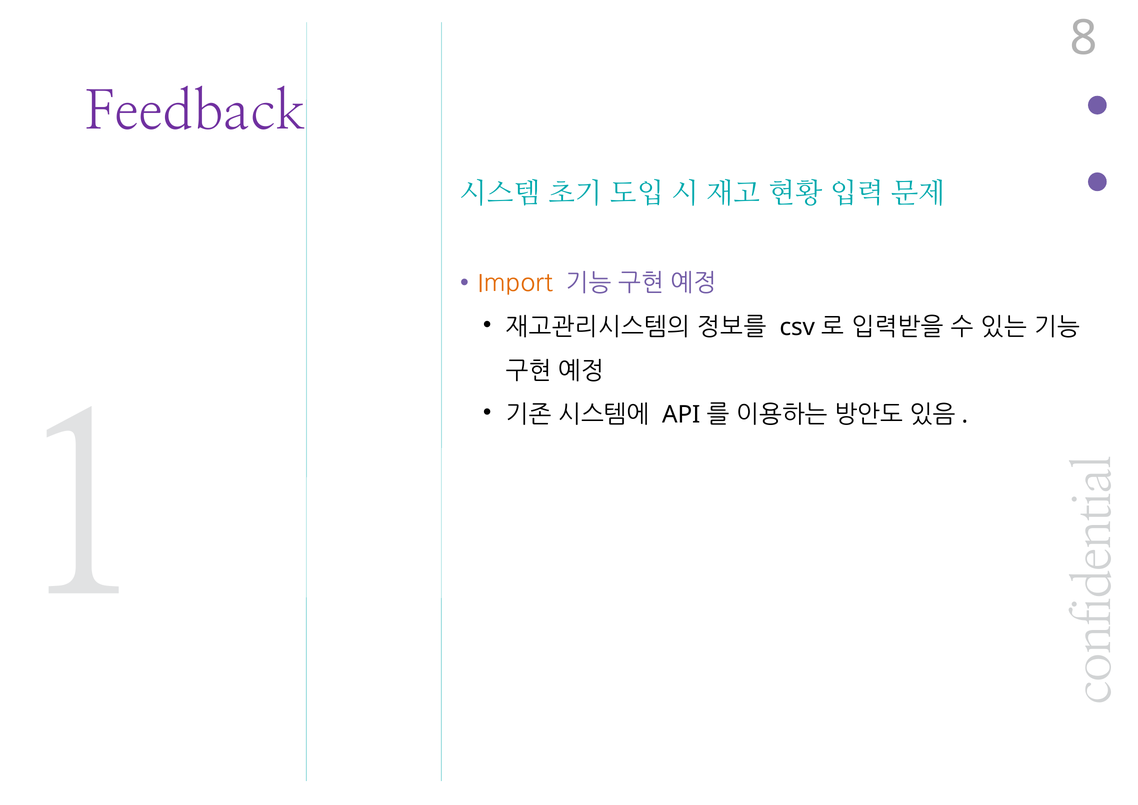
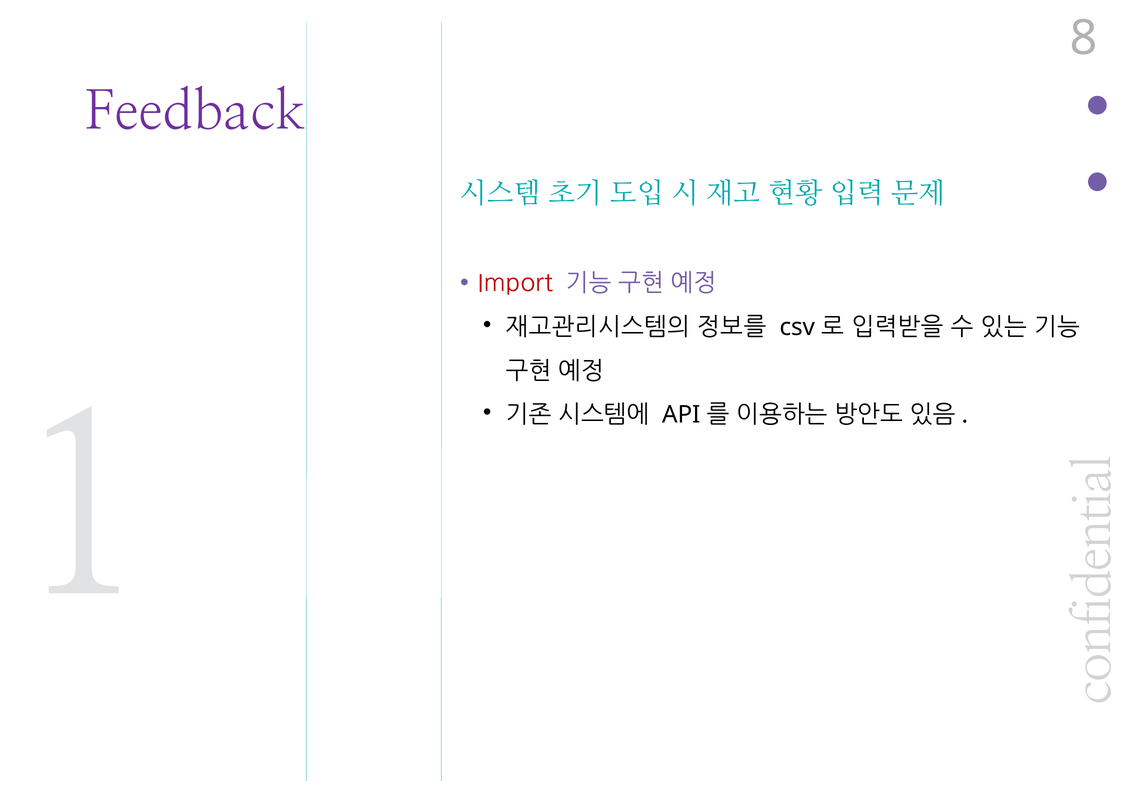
Import colour: orange -> red (515, 283)
